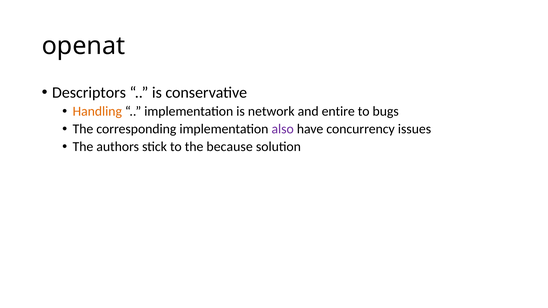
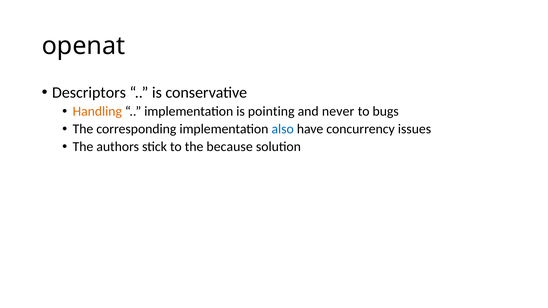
network: network -> pointing (271, 112)
entire: entire -> never (338, 112)
also colour: purple -> blue (283, 129)
